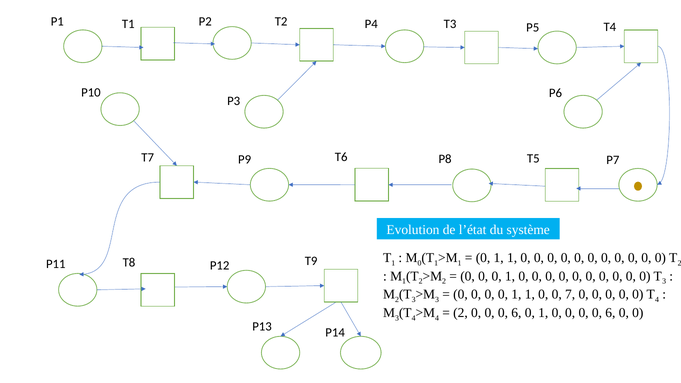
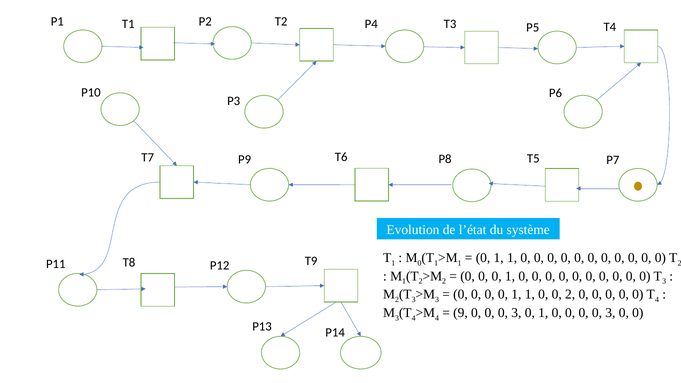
0 7: 7 -> 2 (570, 295)
2: 2 -> 9 (460, 313)
6: 6 -> 3 (516, 313)
6: 6 -> 3 (610, 313)
